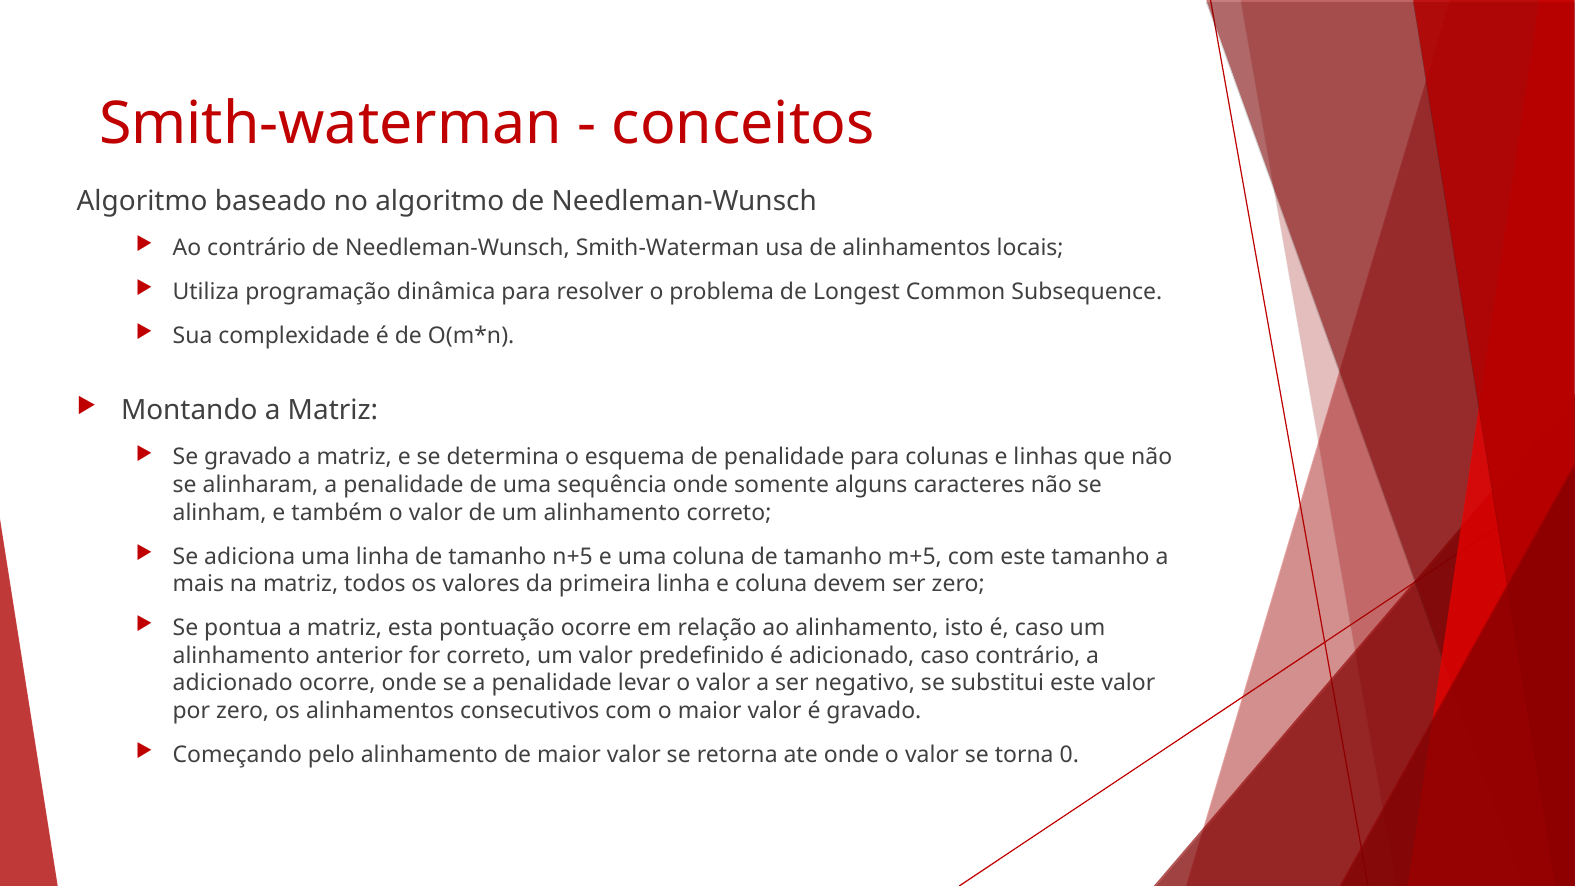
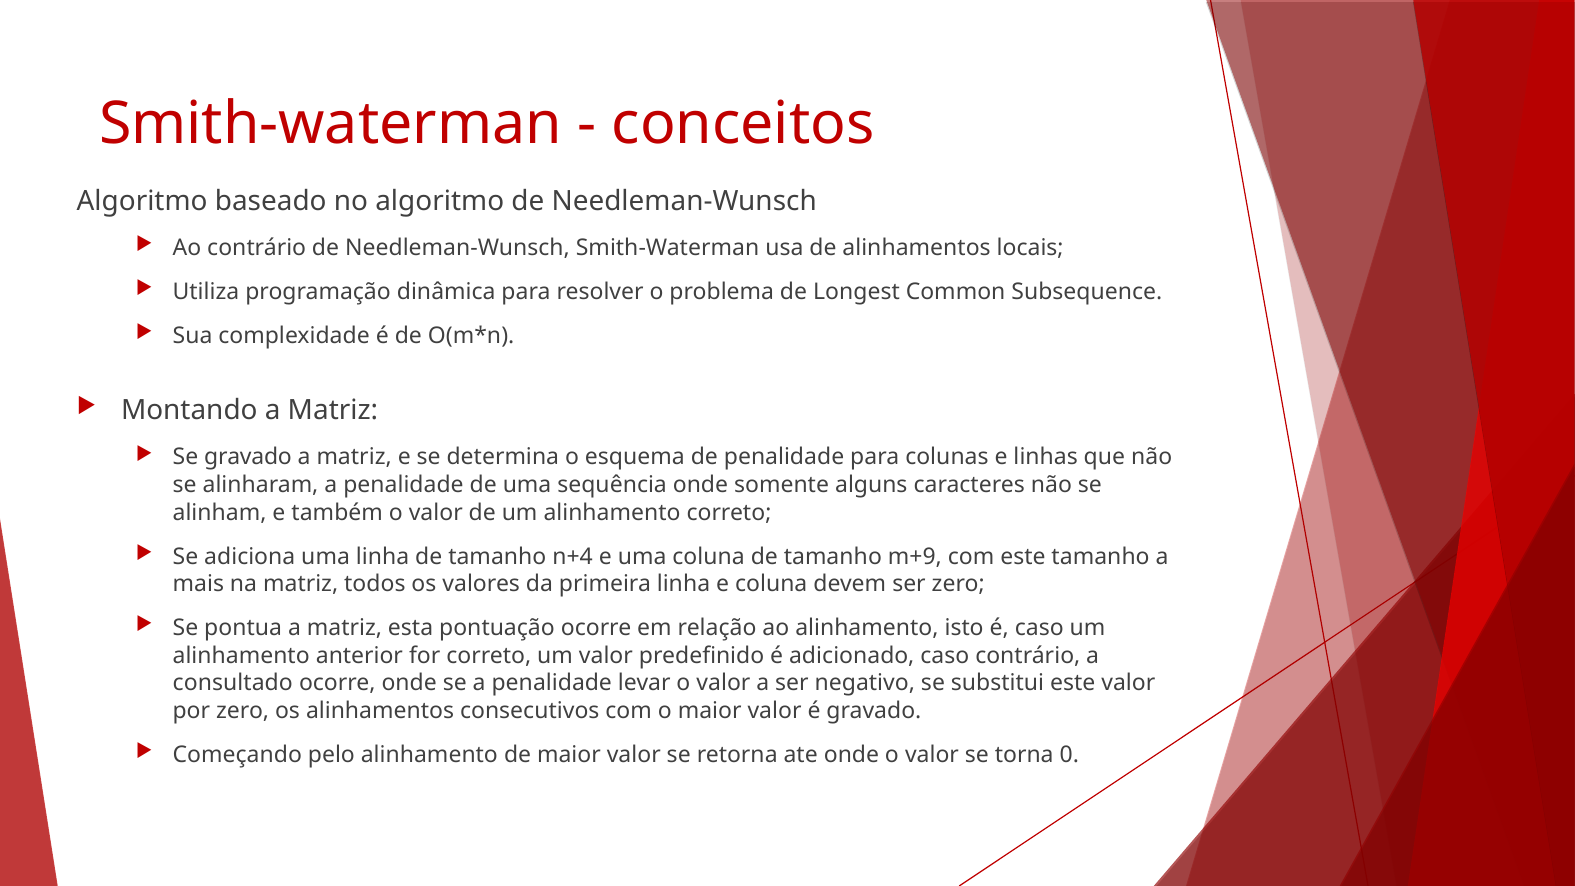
n+5: n+5 -> n+4 (573, 556)
m+5: m+5 -> m+9 (915, 556)
adicionado: adicionado -> consultado (233, 683)
